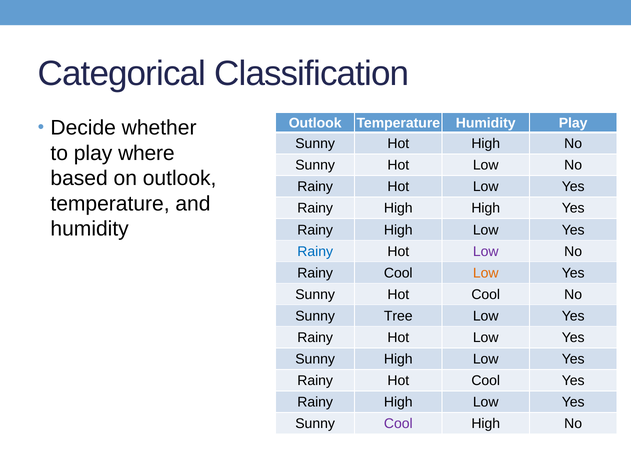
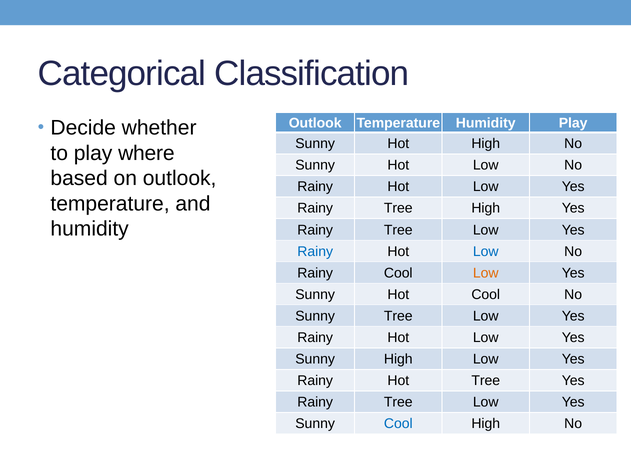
High: High -> Tree (398, 208)
High: High -> Tree (398, 230)
Low colour: purple -> blue (486, 251)
Rainy Hot Cool: Cool -> Tree (486, 380)
High: High -> Tree (398, 402)
Cool colour: purple -> blue (398, 423)
